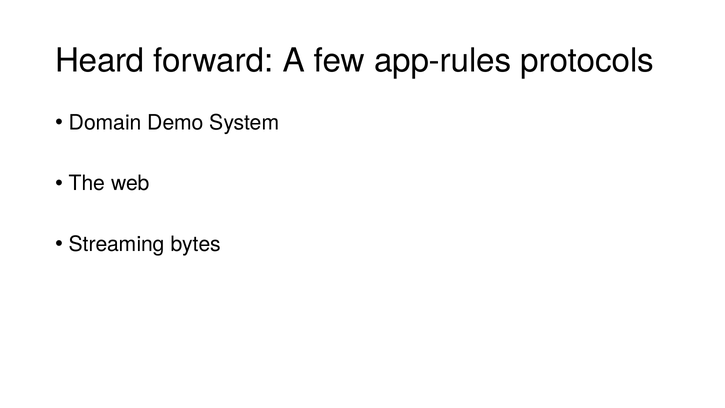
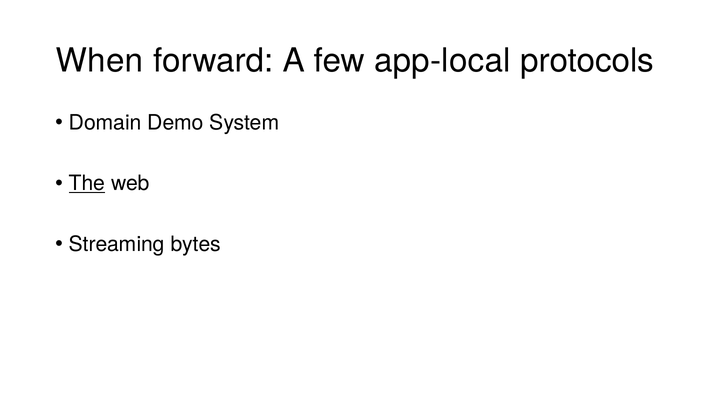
Heard: Heard -> When (99, 61)
app-rules: app-rules -> app-local (442, 61)
The underline: none -> present (87, 183)
